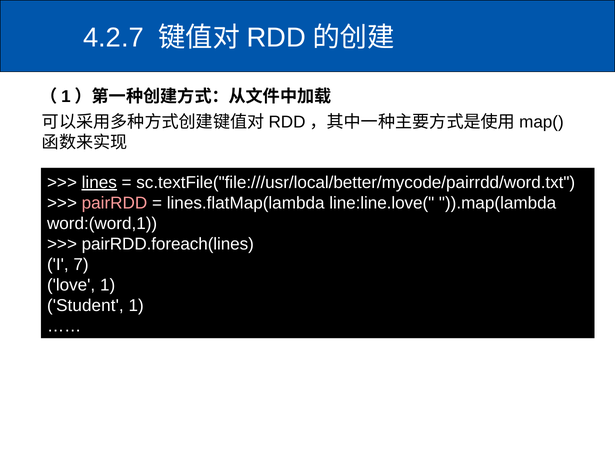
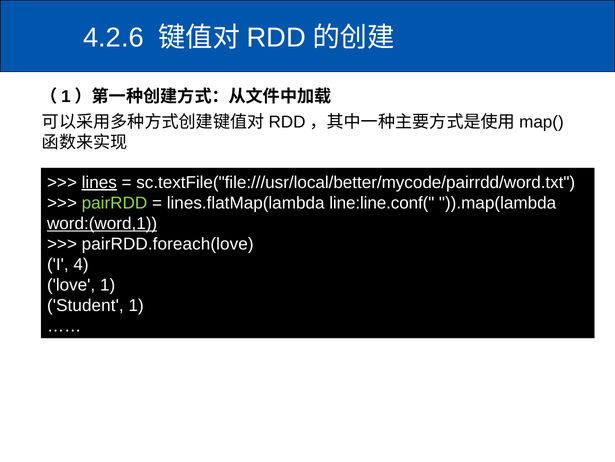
4.2.7: 4.2.7 -> 4.2.6 (113, 38)
pairRDD colour: pink -> light green (114, 203)
line:line.love(: line:line.love( -> line:line.conf( (382, 203)
word:(word,1 underline: none -> present (102, 223)
pairRDD.foreach(lines: pairRDD.foreach(lines -> pairRDD.foreach(love (168, 244)
7: 7 -> 4 (81, 264)
